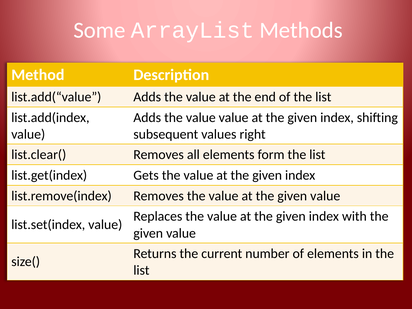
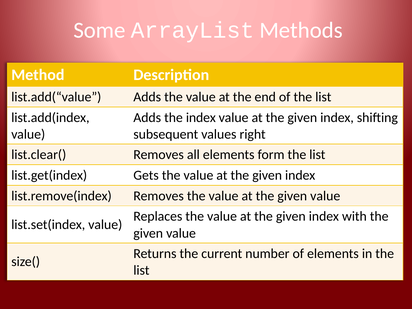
value: value -> index (201, 117)
